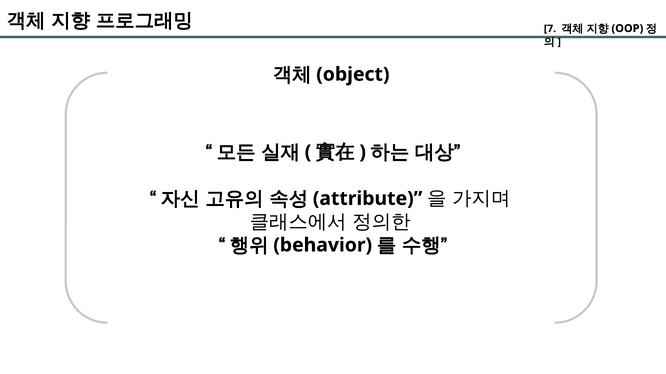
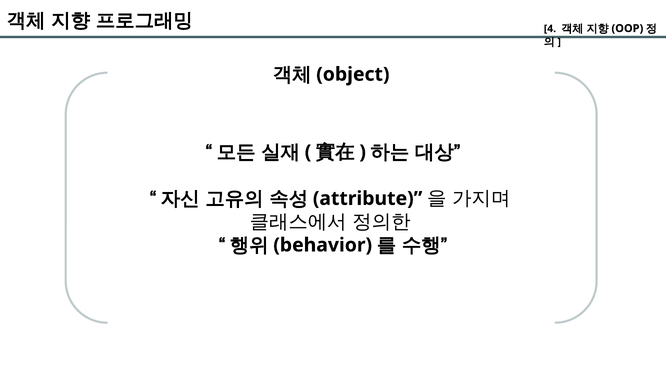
7: 7 -> 4 (550, 29)
